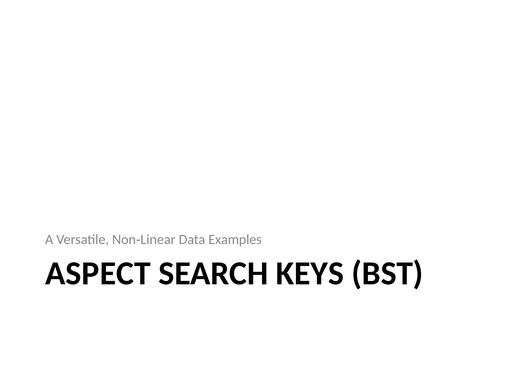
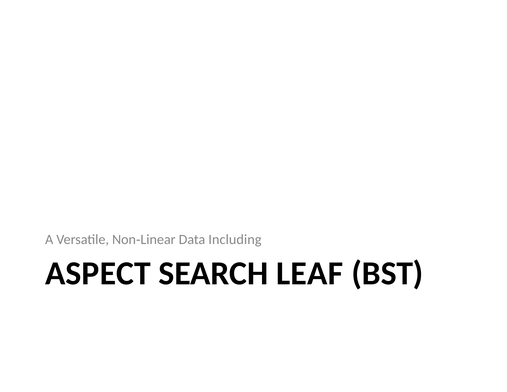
Examples: Examples -> Including (235, 239)
KEYS: KEYS -> LEAF (310, 273)
